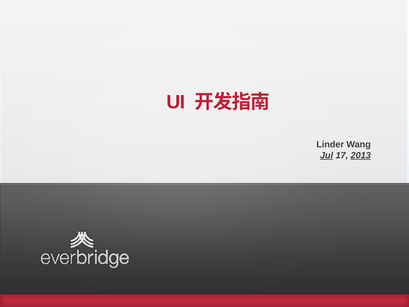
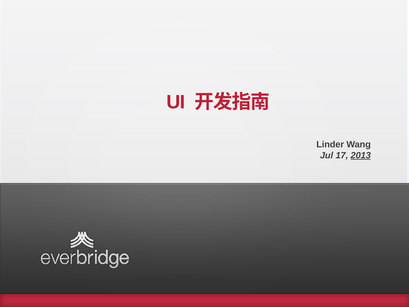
Jul underline: present -> none (327, 155)
